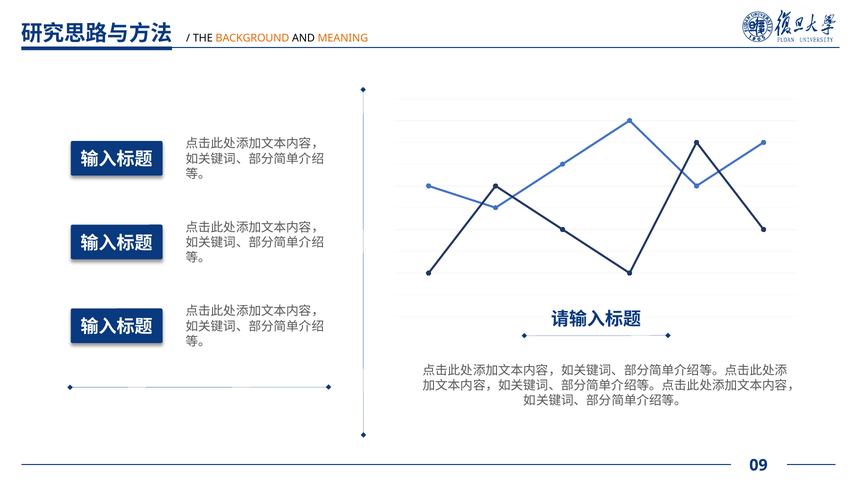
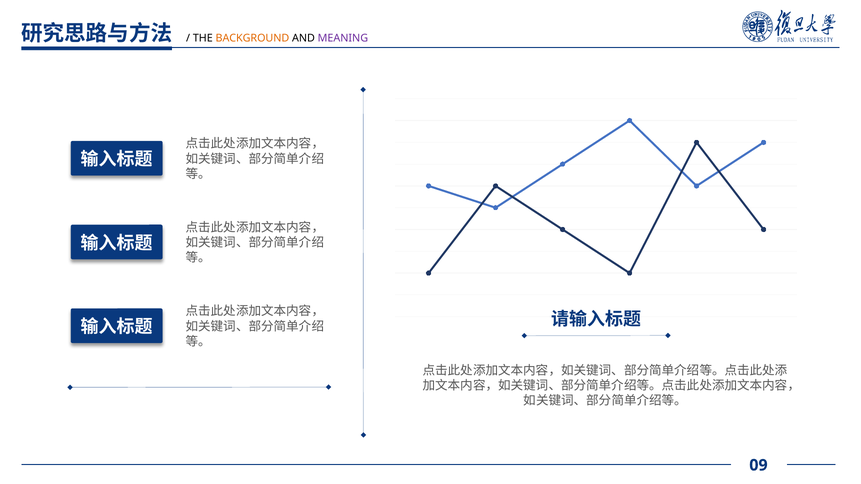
MEANING colour: orange -> purple (343, 38)
